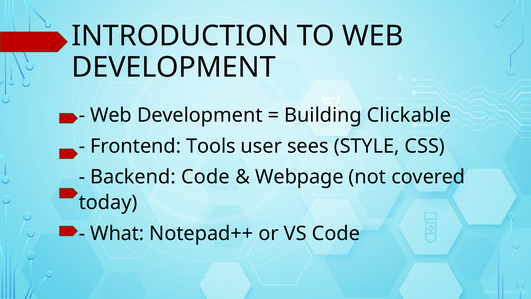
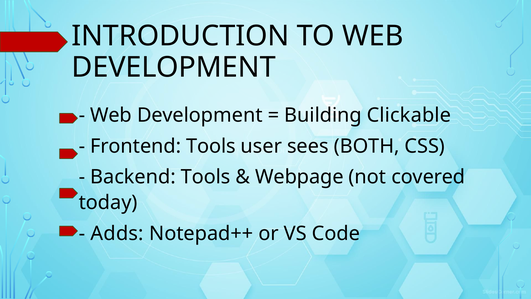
STYLE: STYLE -> BOTH (367, 146)
Backend Code: Code -> Tools (206, 177)
What: What -> Adds (117, 233)
